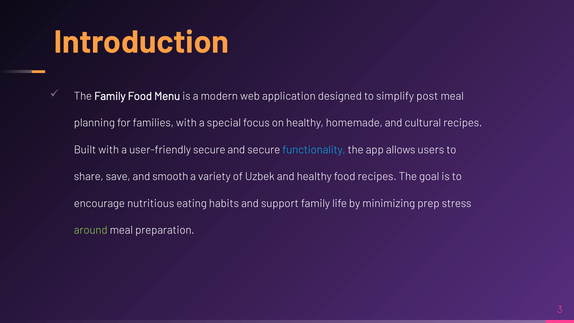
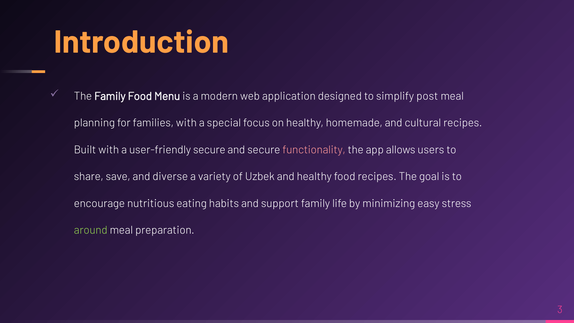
functionality colour: light blue -> pink (314, 150)
smooth: smooth -> diverse (170, 177)
prep: prep -> easy (428, 203)
